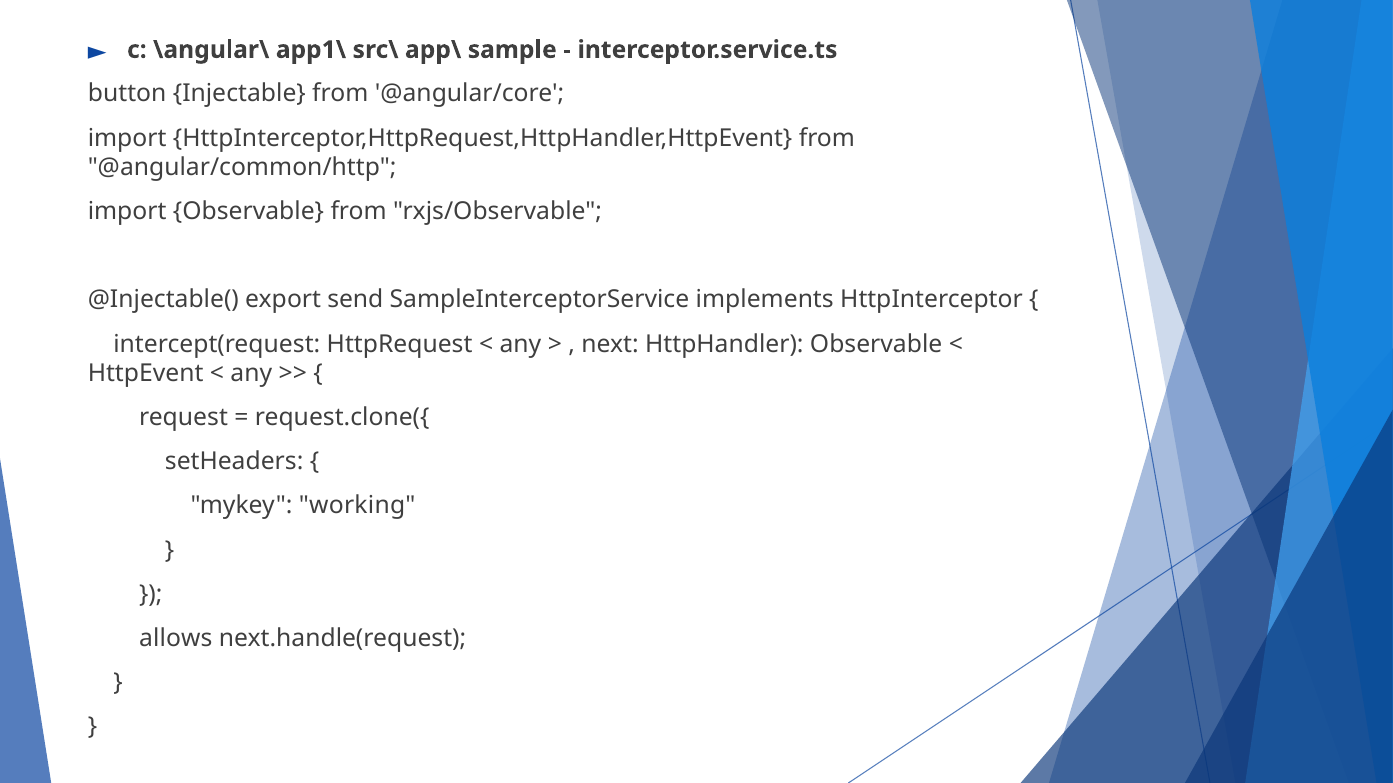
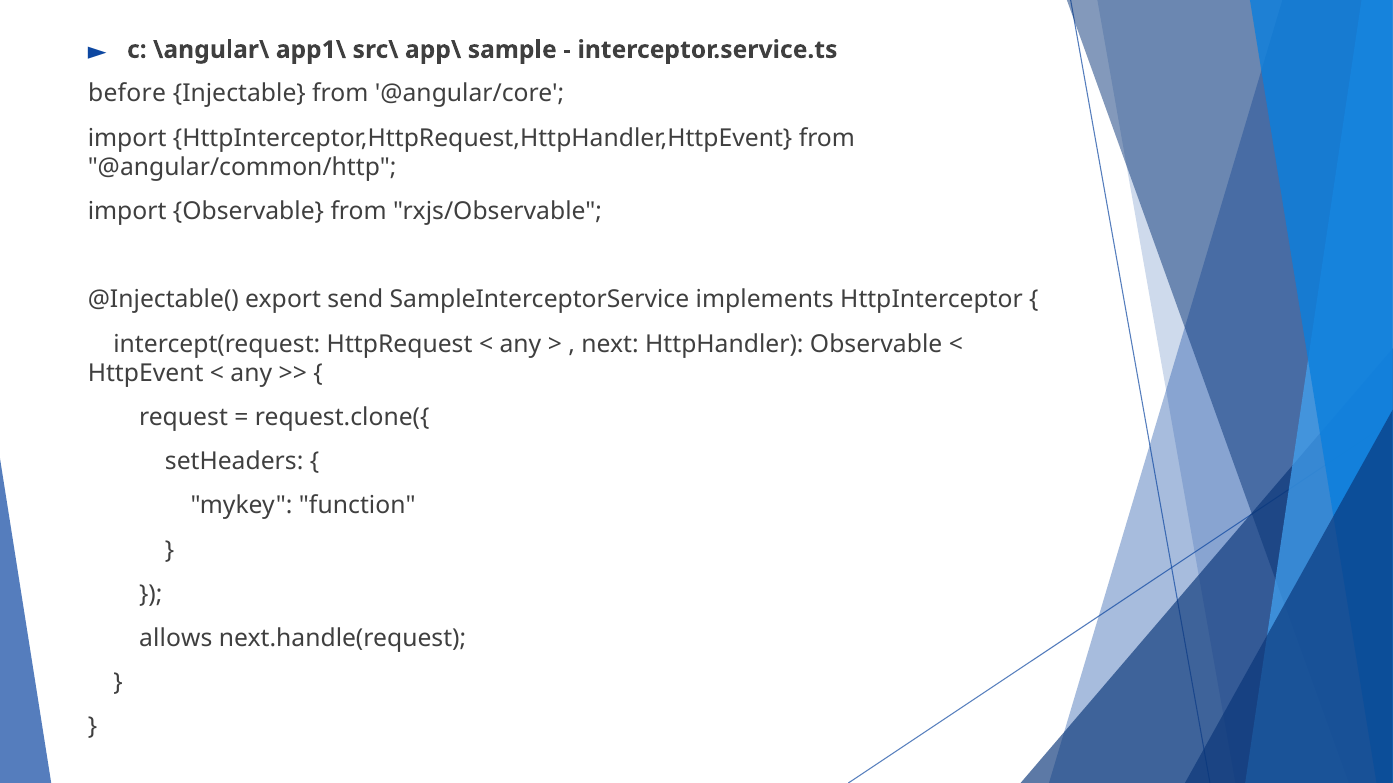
button: button -> before (127, 94)
working: working -> function (357, 506)
